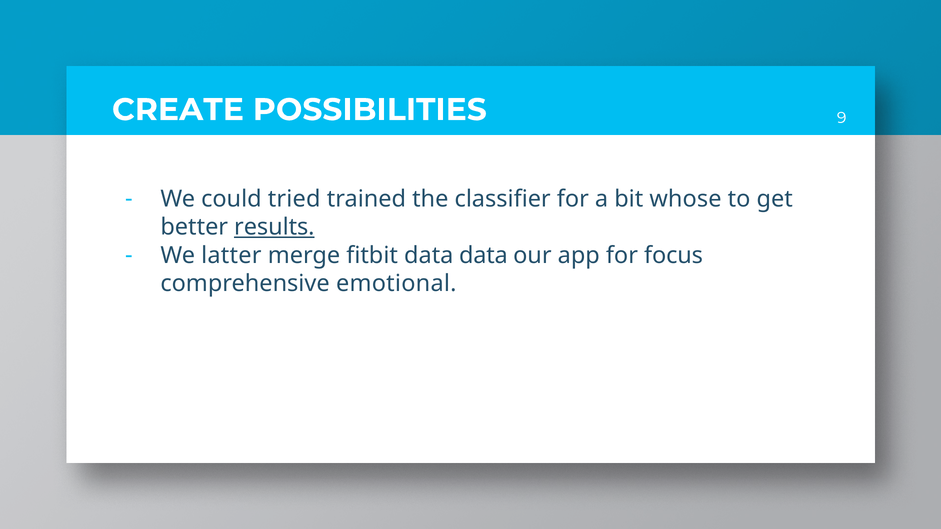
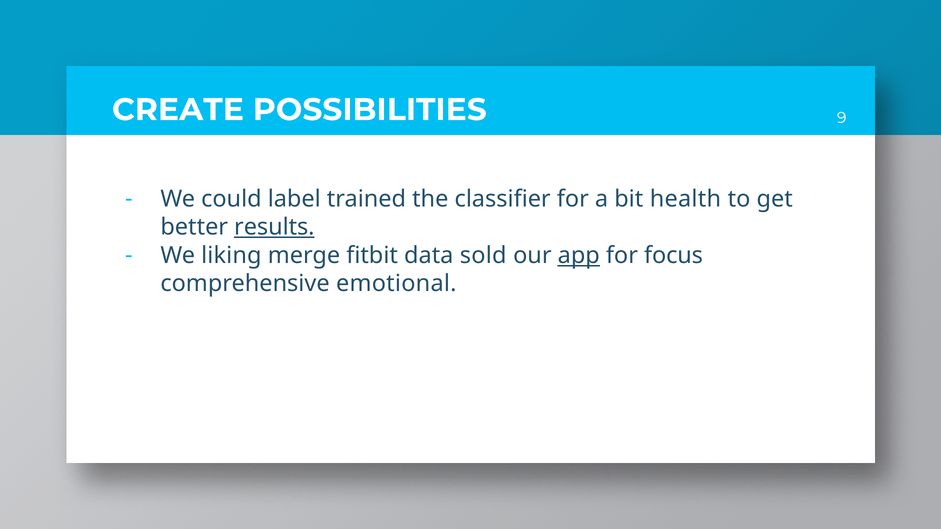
tried: tried -> label (294, 199)
whose: whose -> health (685, 199)
latter: latter -> liking (231, 256)
data data: data -> sold (483, 256)
app underline: none -> present (579, 256)
